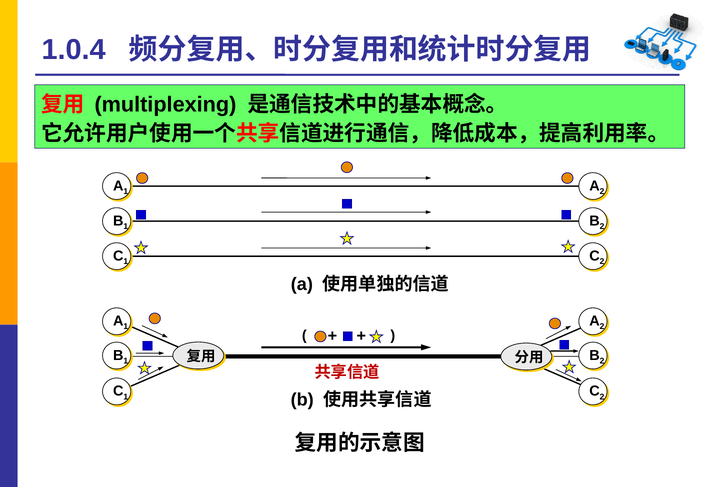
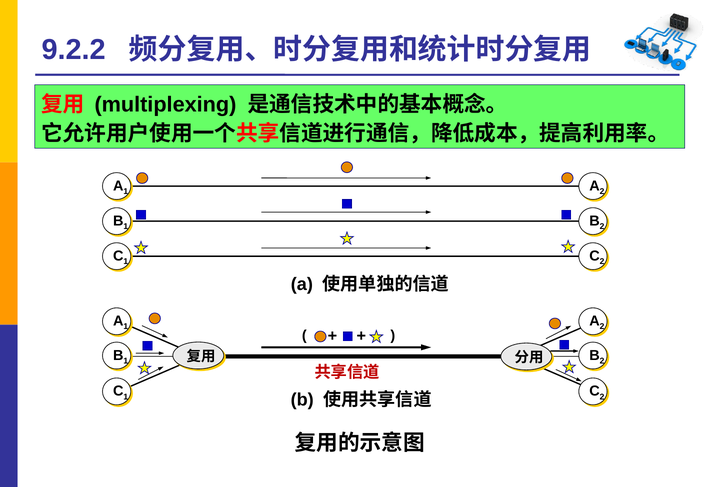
1.0.4: 1.0.4 -> 9.2.2 (74, 50)
